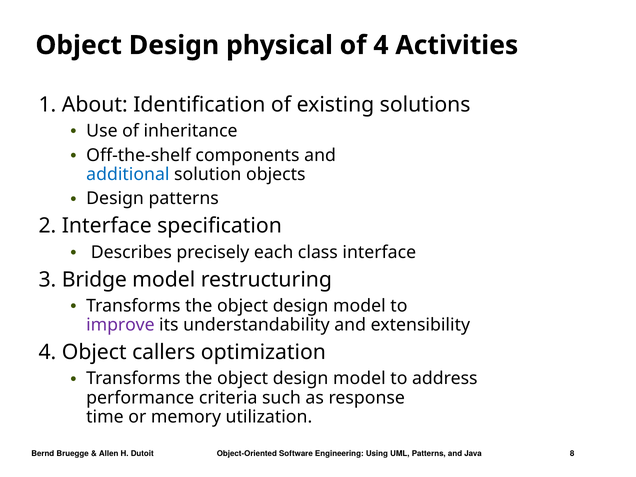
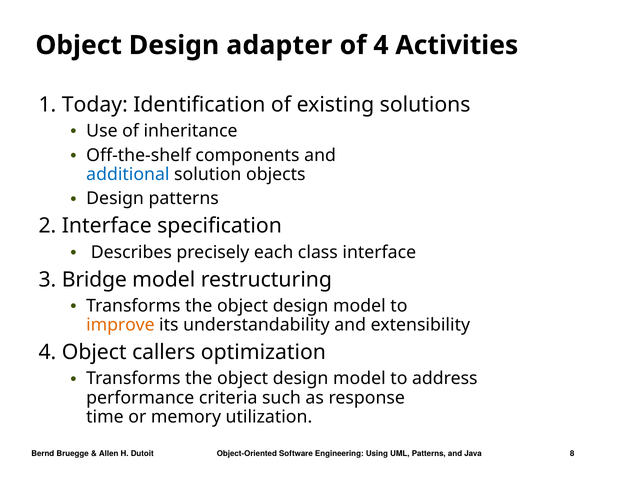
physical: physical -> adapter (279, 45)
About: About -> Today (95, 105)
improve colour: purple -> orange (120, 325)
